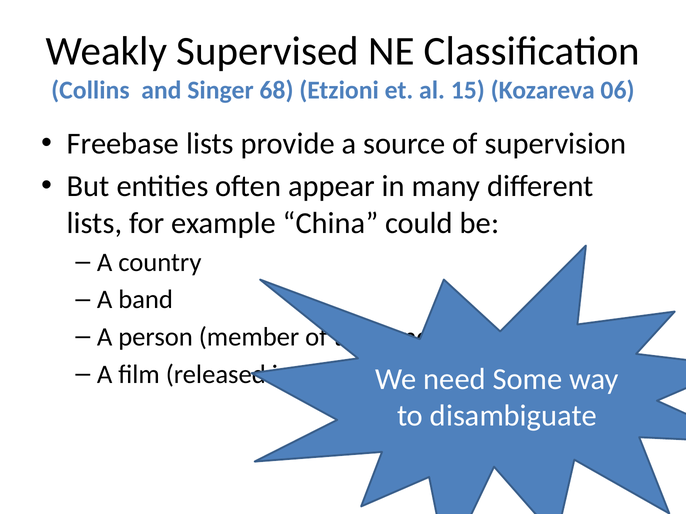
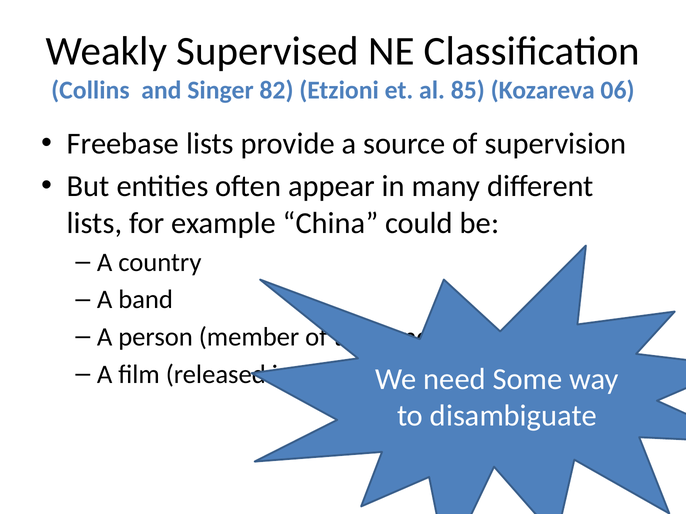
68: 68 -> 82 (276, 90)
15: 15 -> 85 (468, 90)
